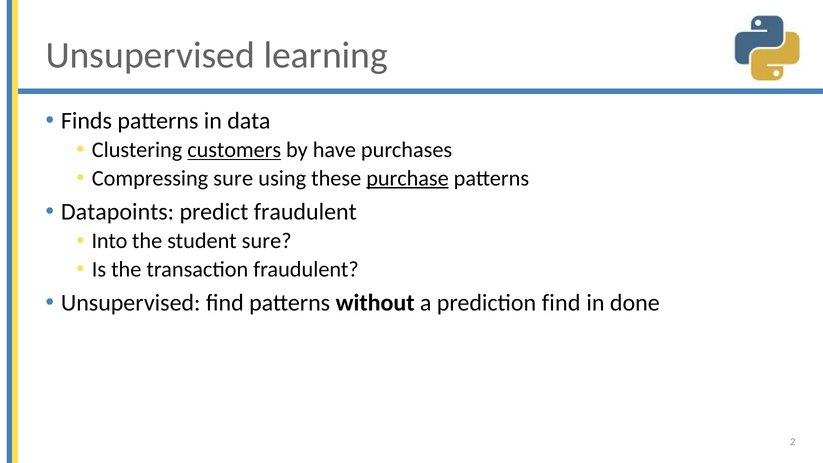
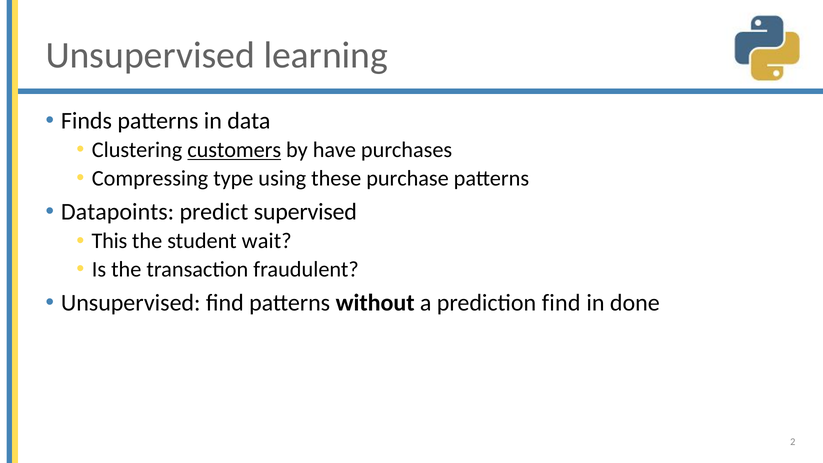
Compressing sure: sure -> type (233, 178)
purchase underline: present -> none (408, 178)
predict fraudulent: fraudulent -> supervised (305, 212)
Into: Into -> This (109, 241)
student sure: sure -> wait (267, 241)
